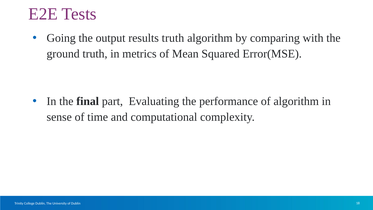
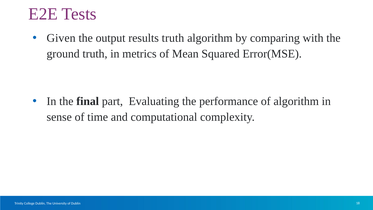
Going: Going -> Given (61, 38)
